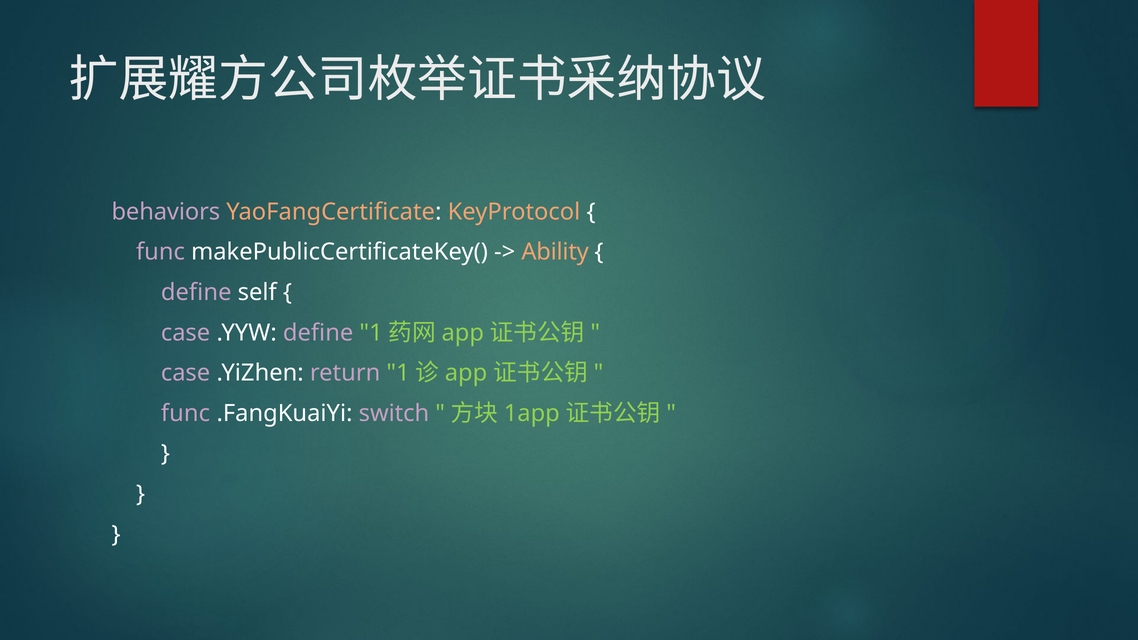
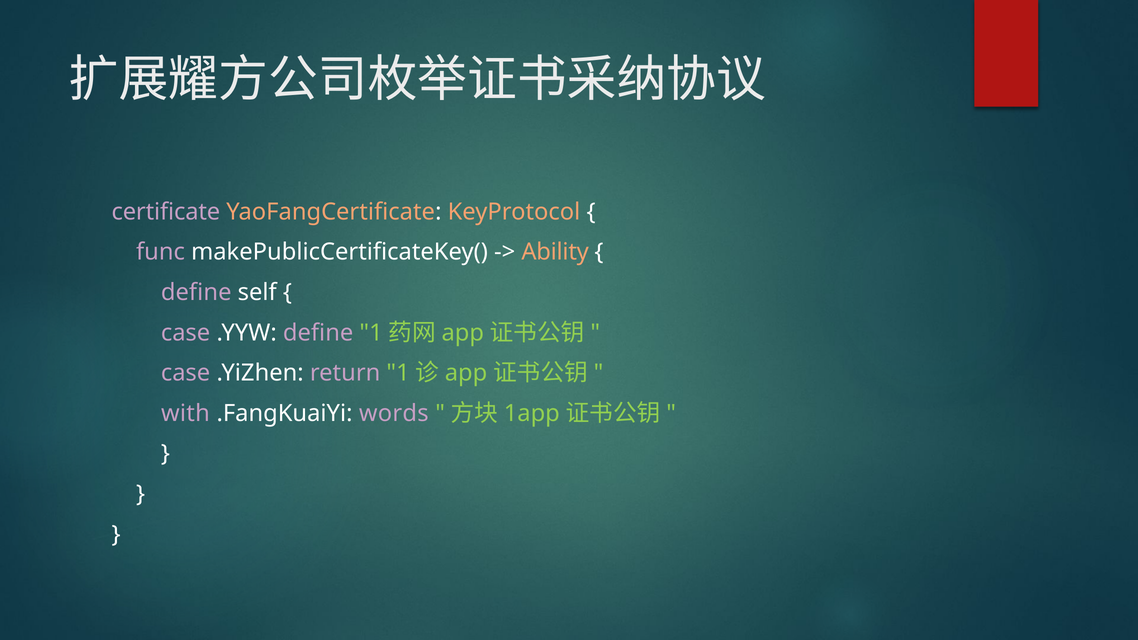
behaviors: behaviors -> certificate (166, 212)
func: func -> with (185, 413)
switch: switch -> words (394, 413)
